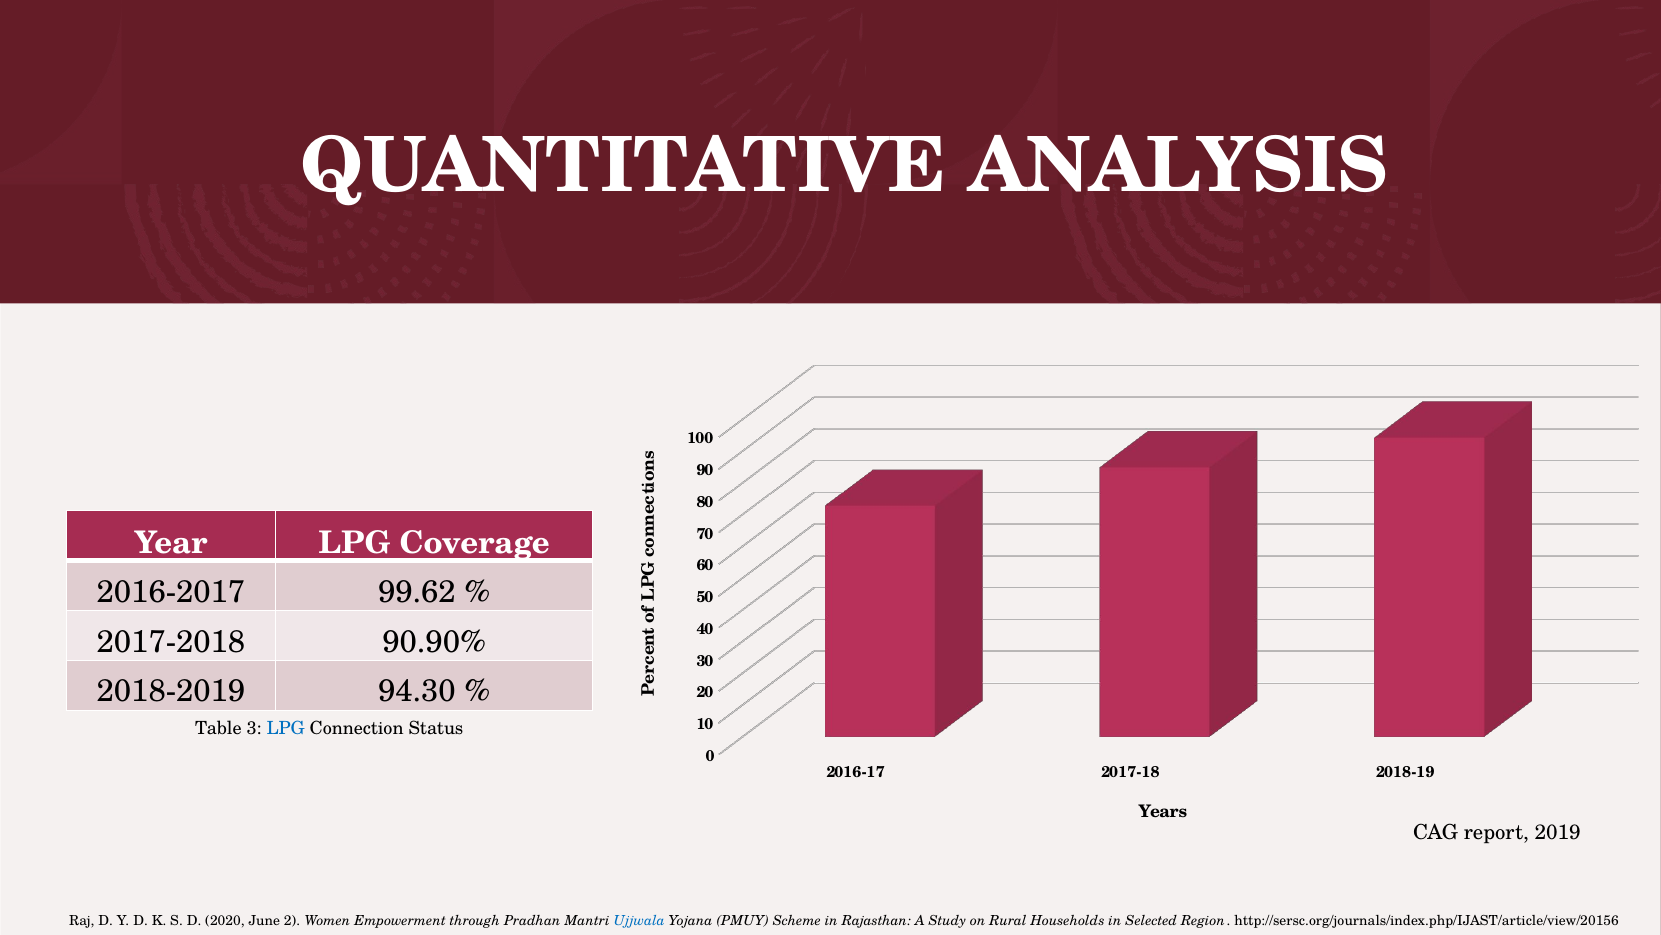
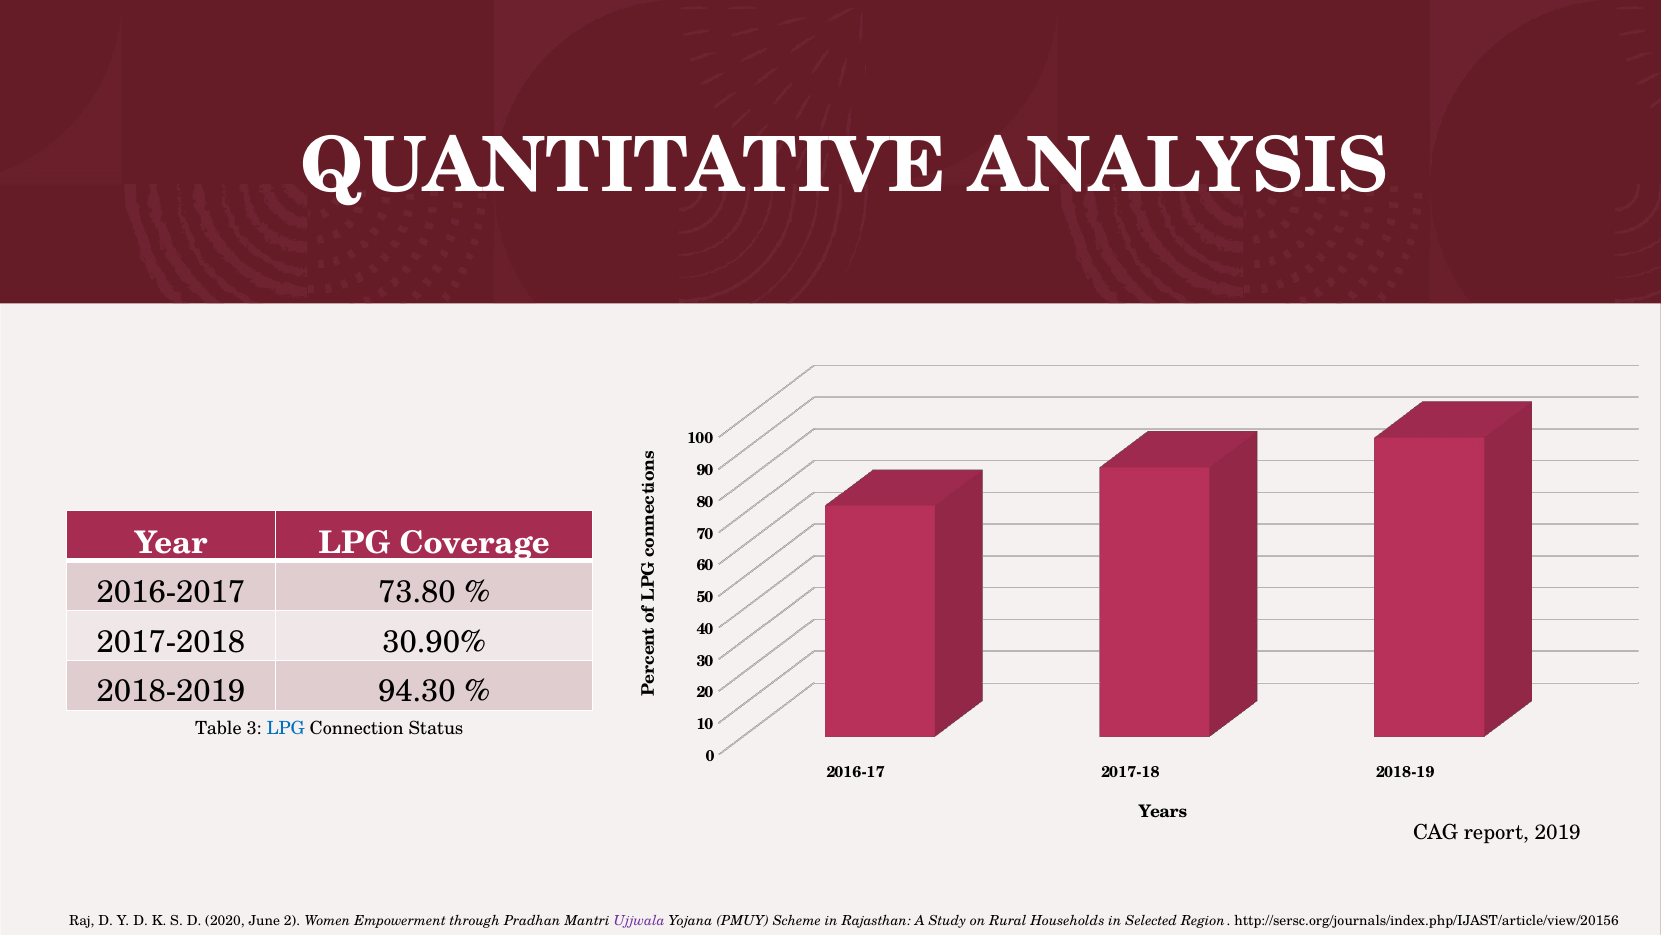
99.62: 99.62 -> 73.80 (417, 591)
90.90%: 90.90% -> 30.90% (434, 641)
Ujjwala colour: blue -> purple (639, 920)
